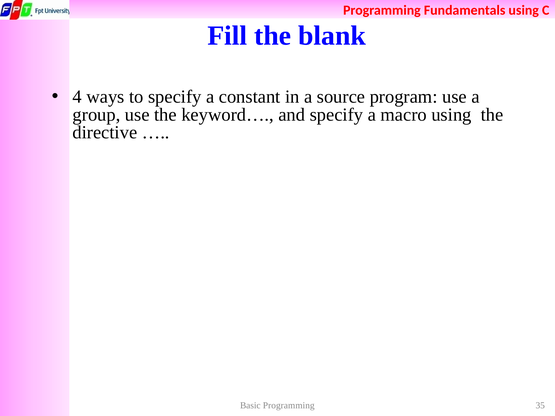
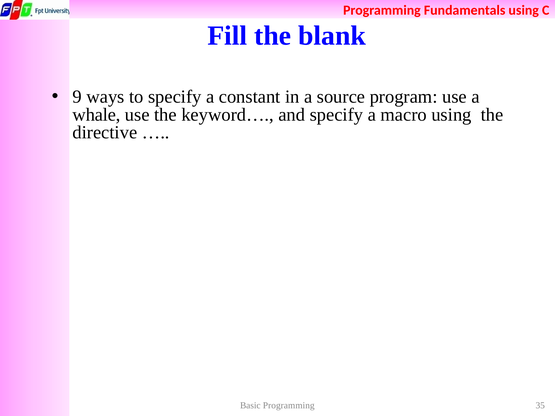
4: 4 -> 9 (77, 97)
group: group -> whale (97, 115)
